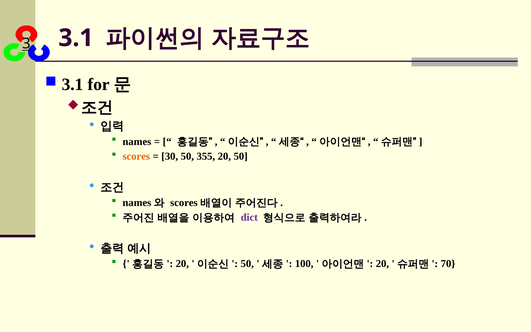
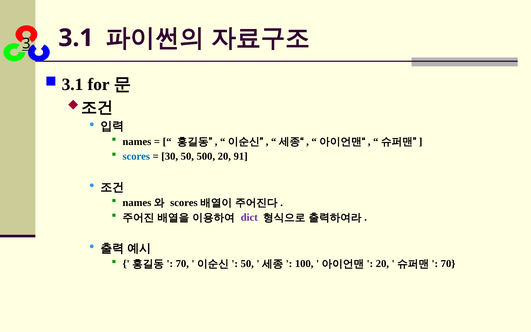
scores colour: orange -> blue (136, 156)
355: 355 -> 500 (206, 156)
20 50: 50 -> 91 (241, 156)
20: 20 -> 70 (182, 264)
